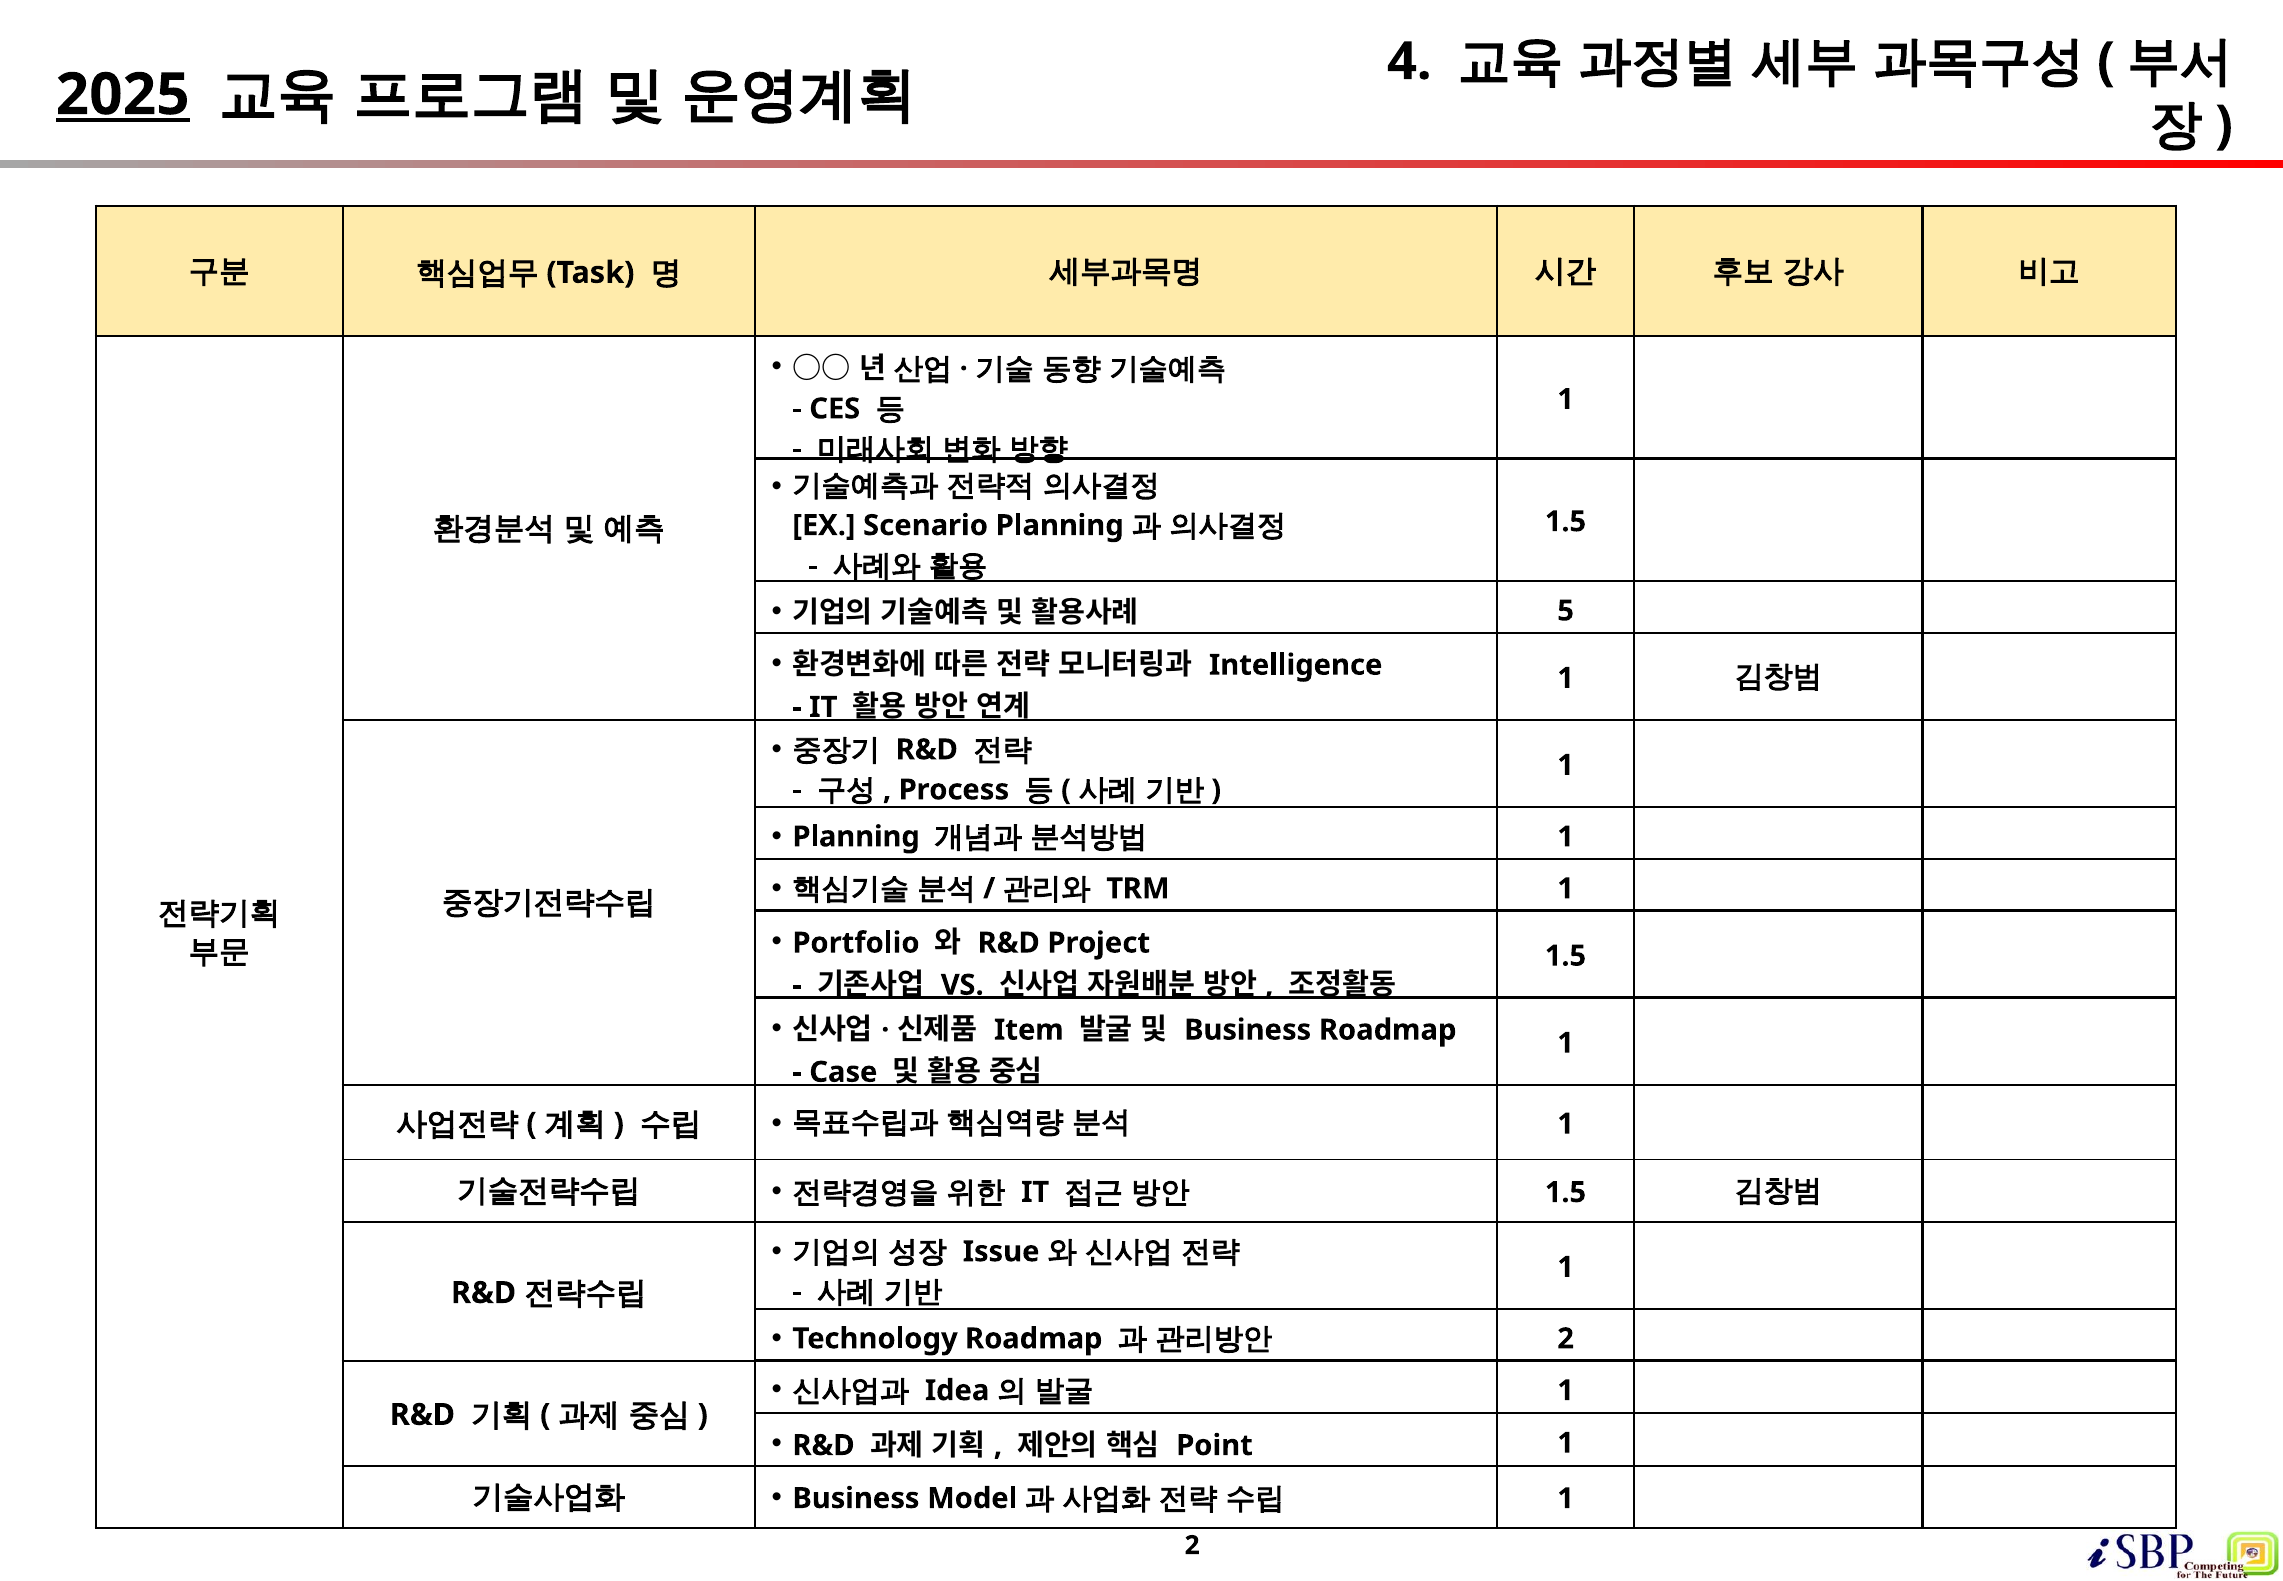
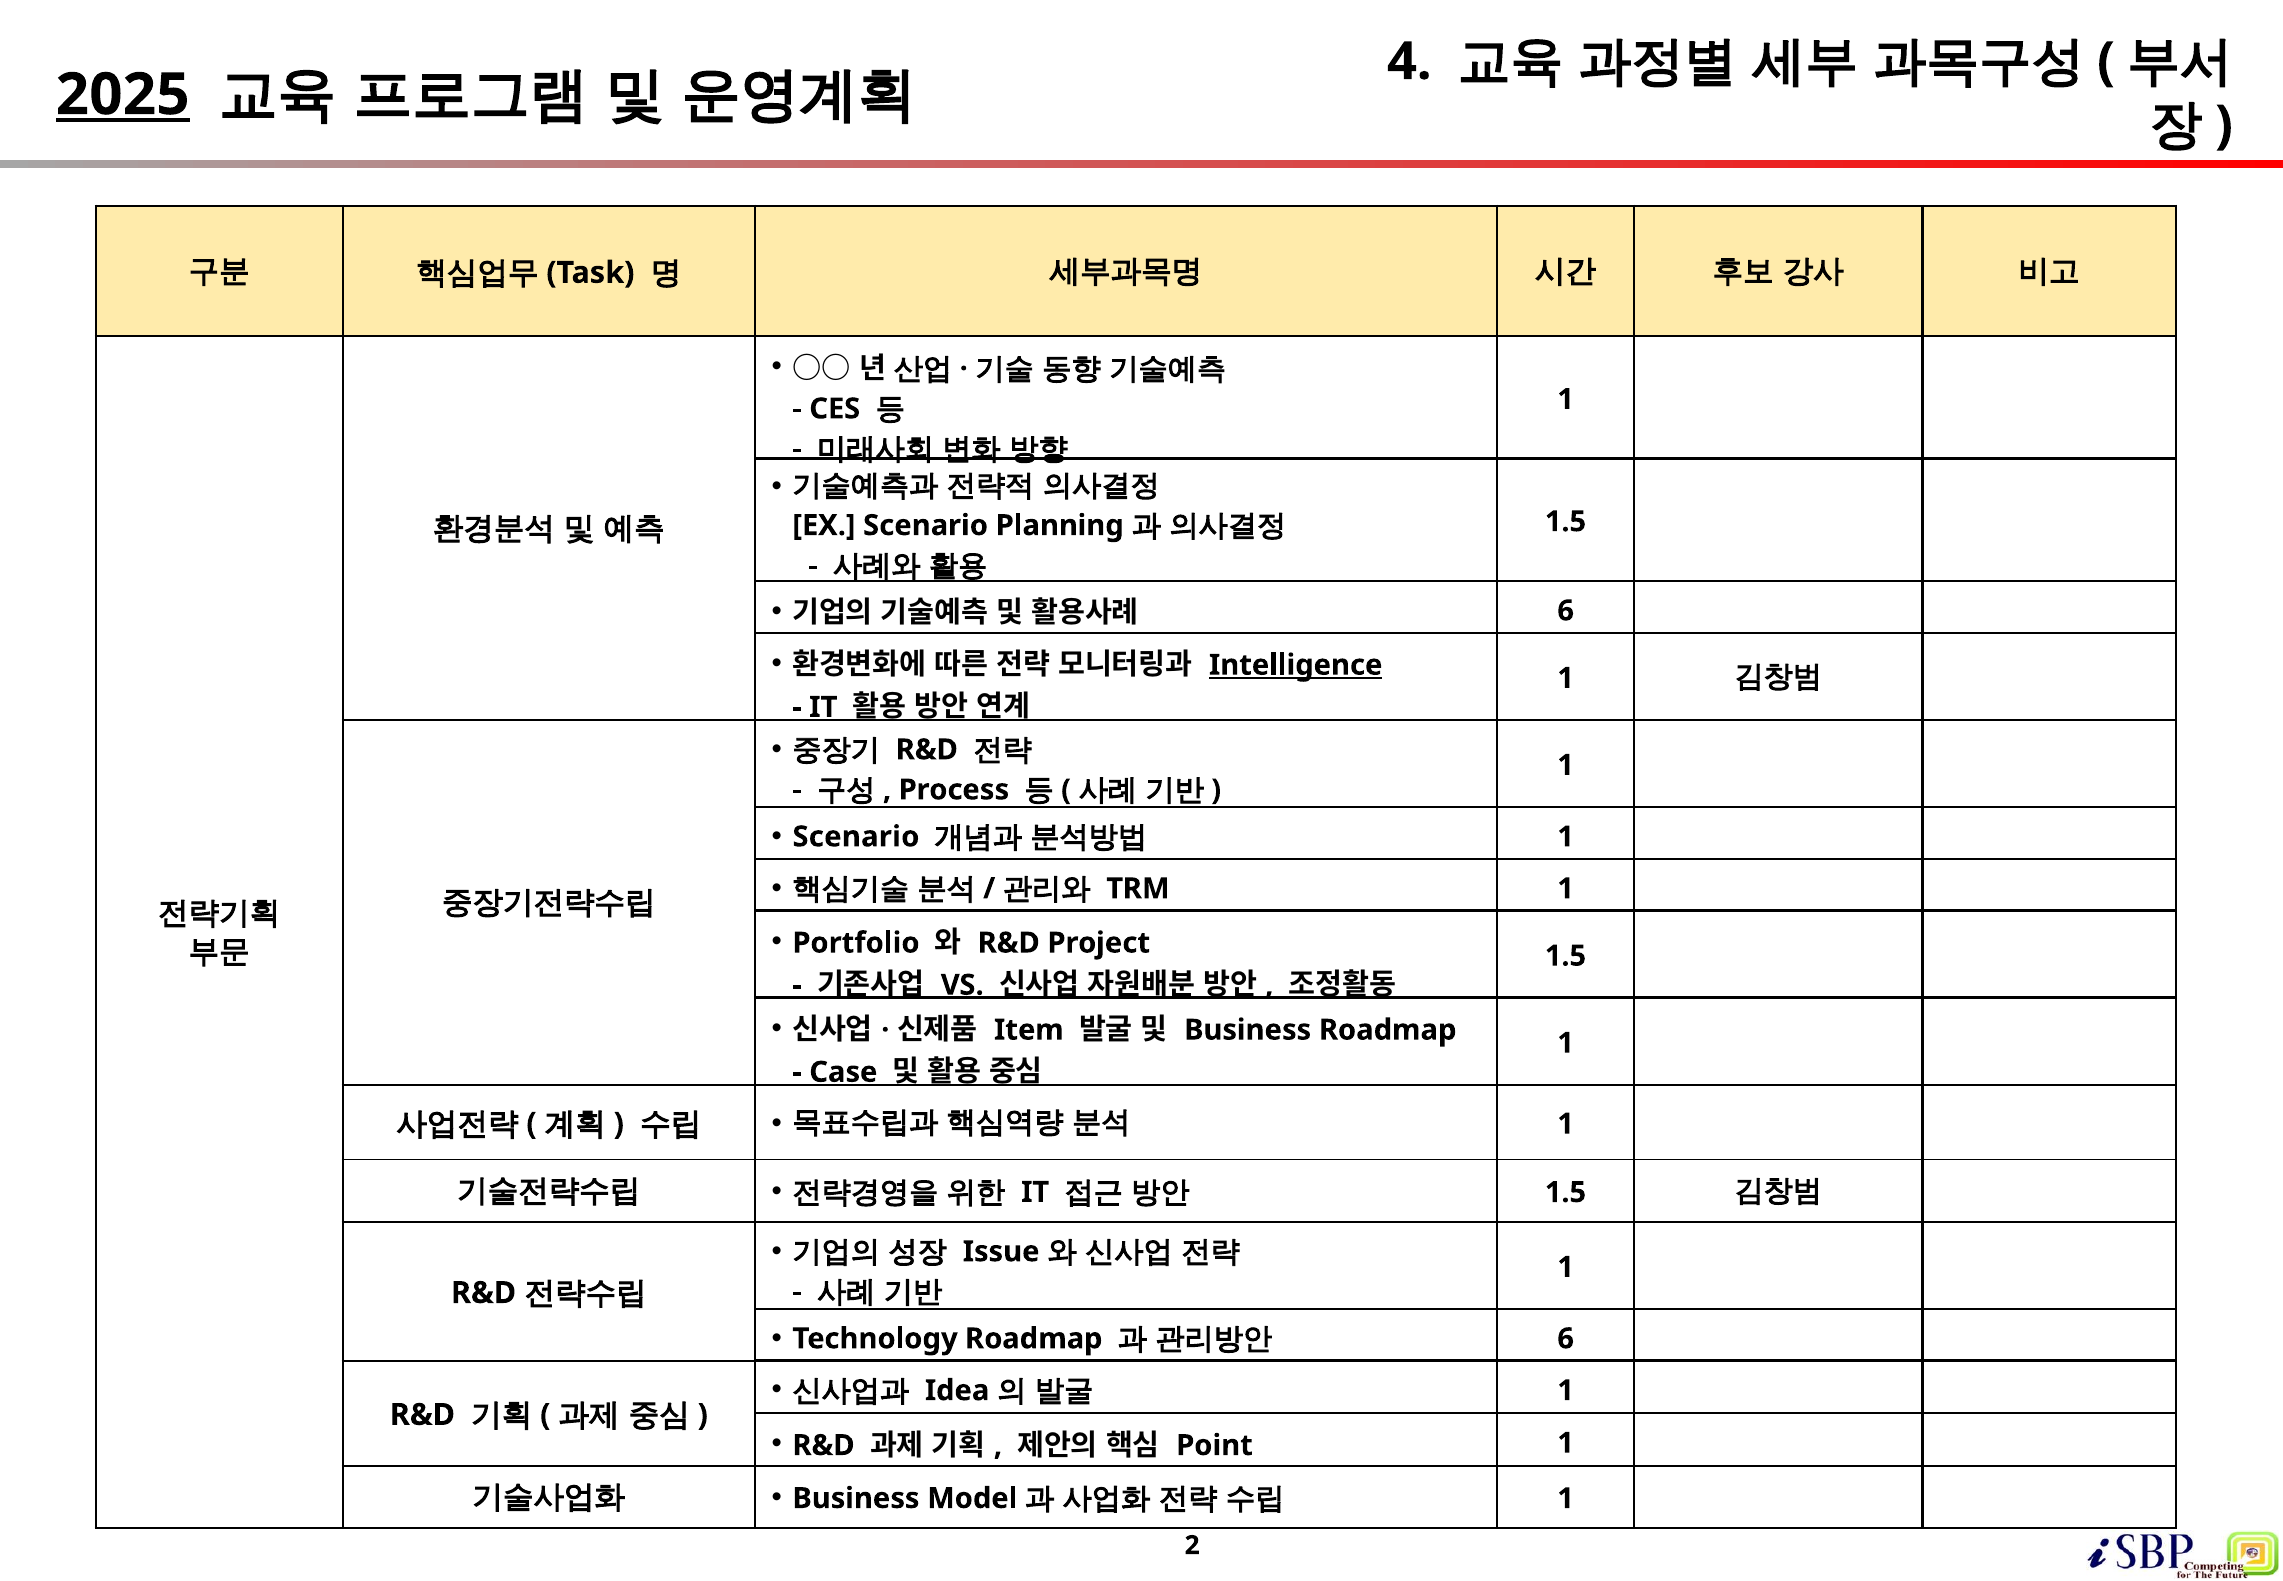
5: 5 -> 6 (1566, 611)
Intelligence underline: none -> present (1296, 665)
Planning: Planning -> Scenario (856, 837)
2: 2 -> 6 (1566, 1338)
